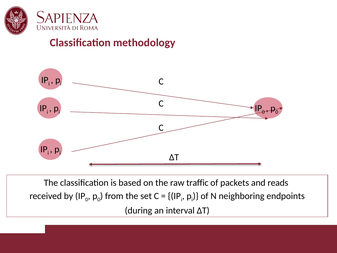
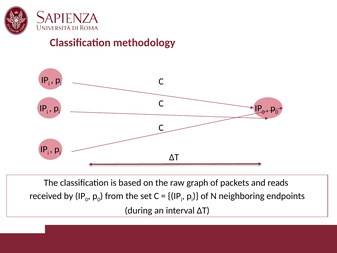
traffic: traffic -> graph (197, 183)
